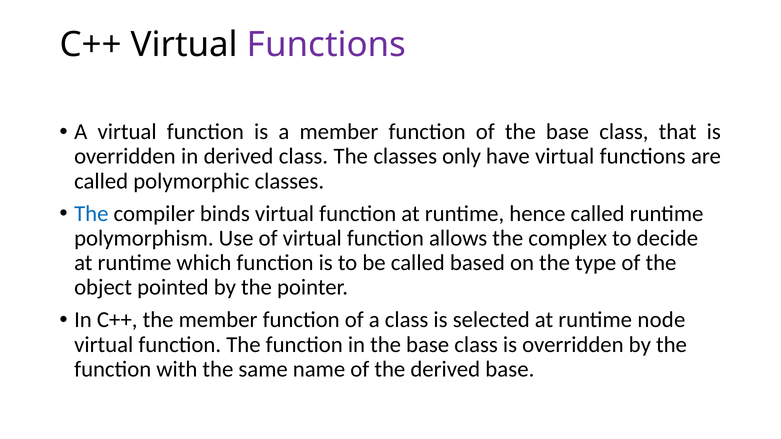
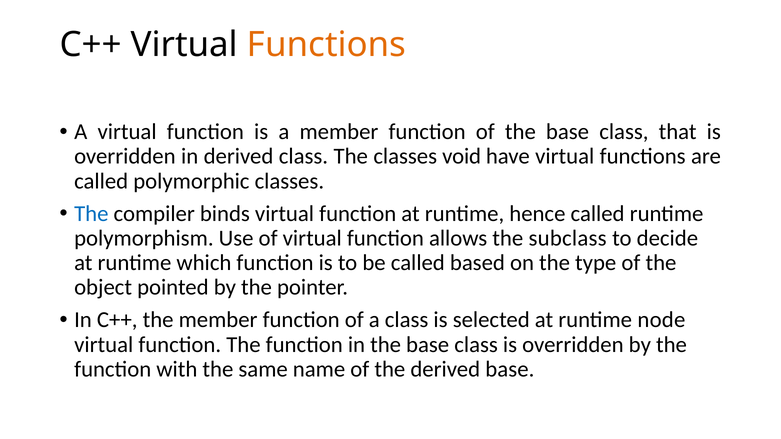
Functions colour: purple -> orange (327, 45)
only: only -> void (462, 157)
complex: complex -> subclass (568, 238)
